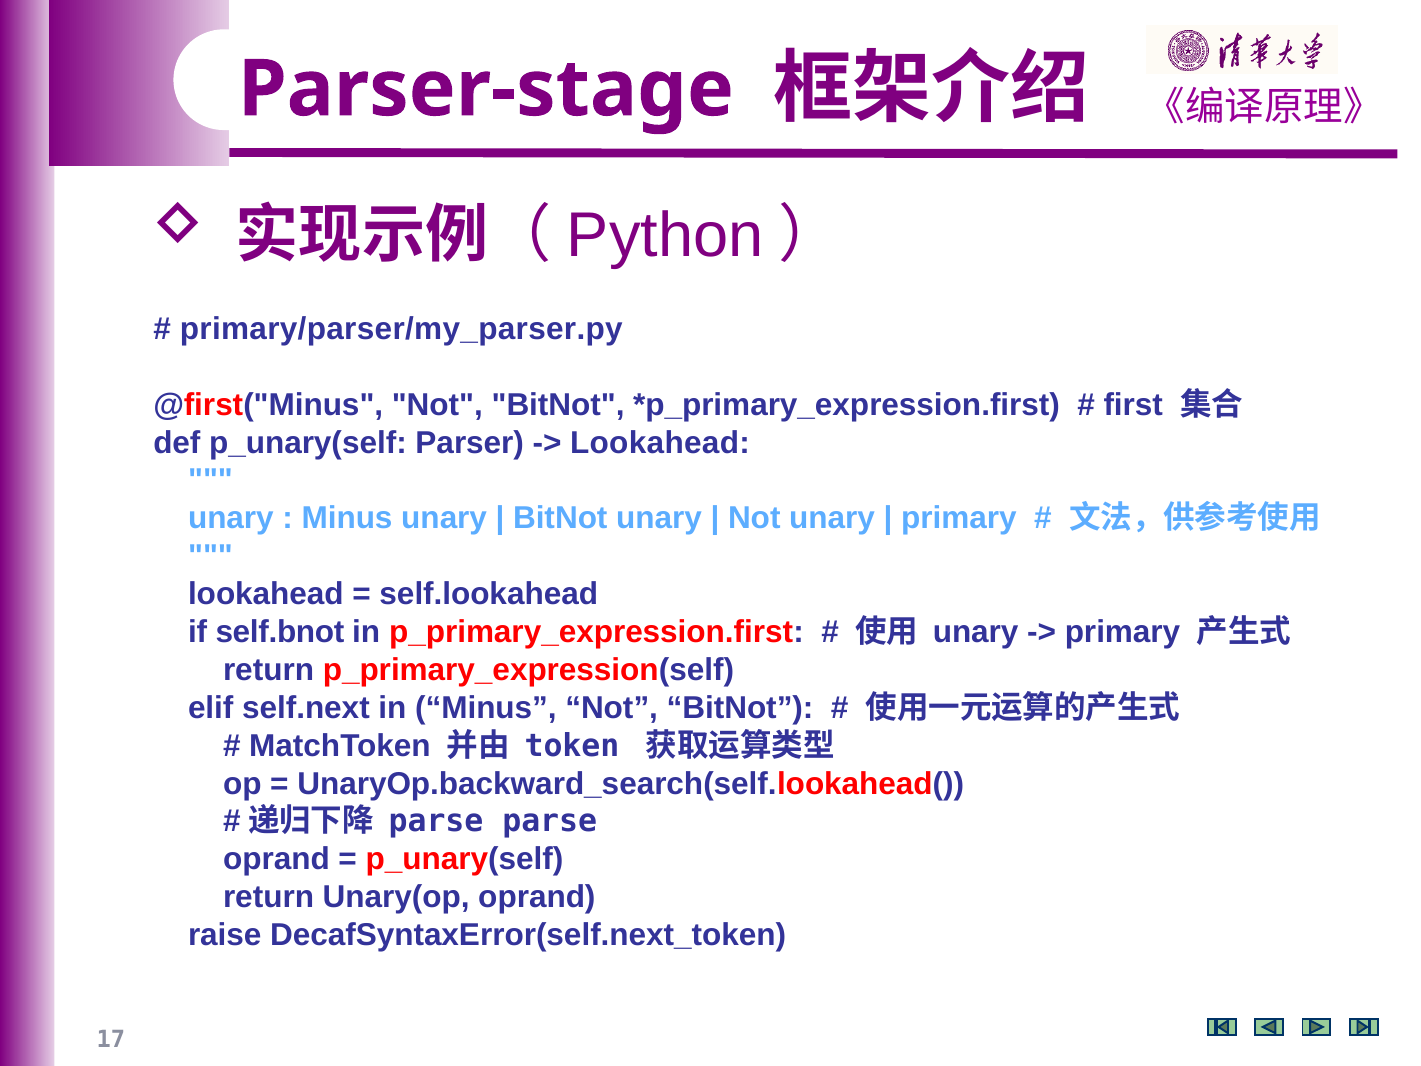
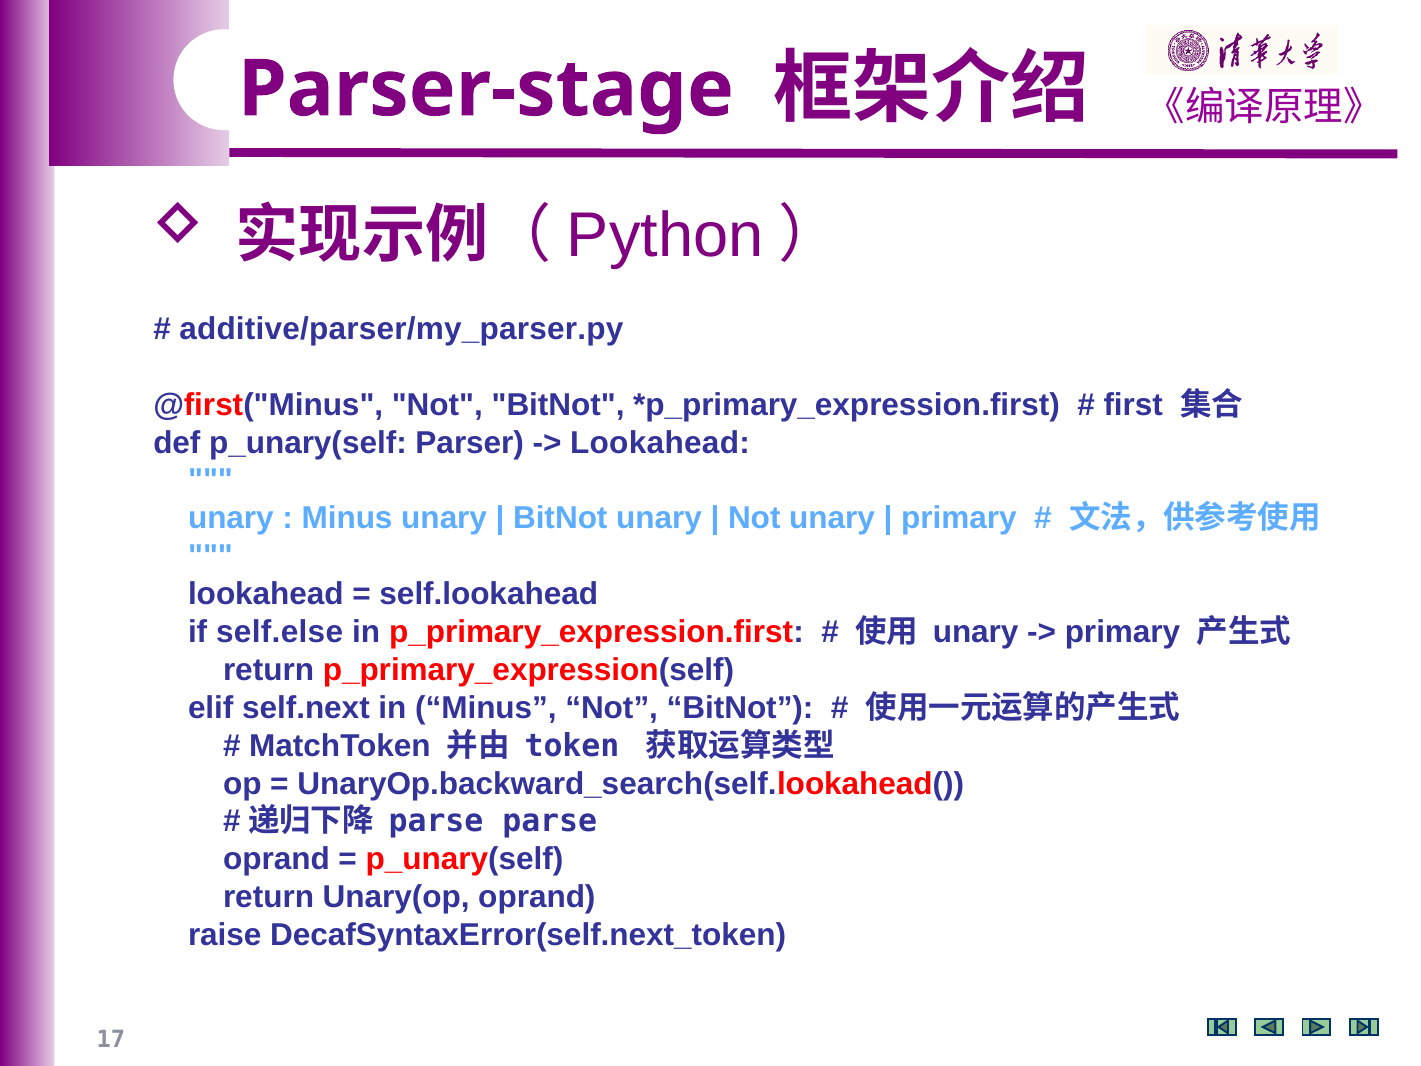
primary/parser/my_parser.py: primary/parser/my_parser.py -> additive/parser/my_parser.py (401, 329)
self.bnot: self.bnot -> self.else (280, 632)
